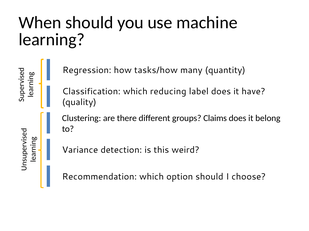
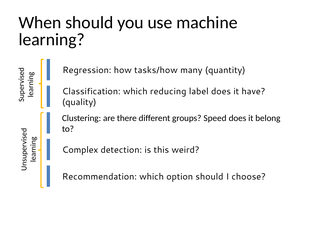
Claims: Claims -> Speed (215, 118)
Variance: Variance -> Complex (80, 151)
